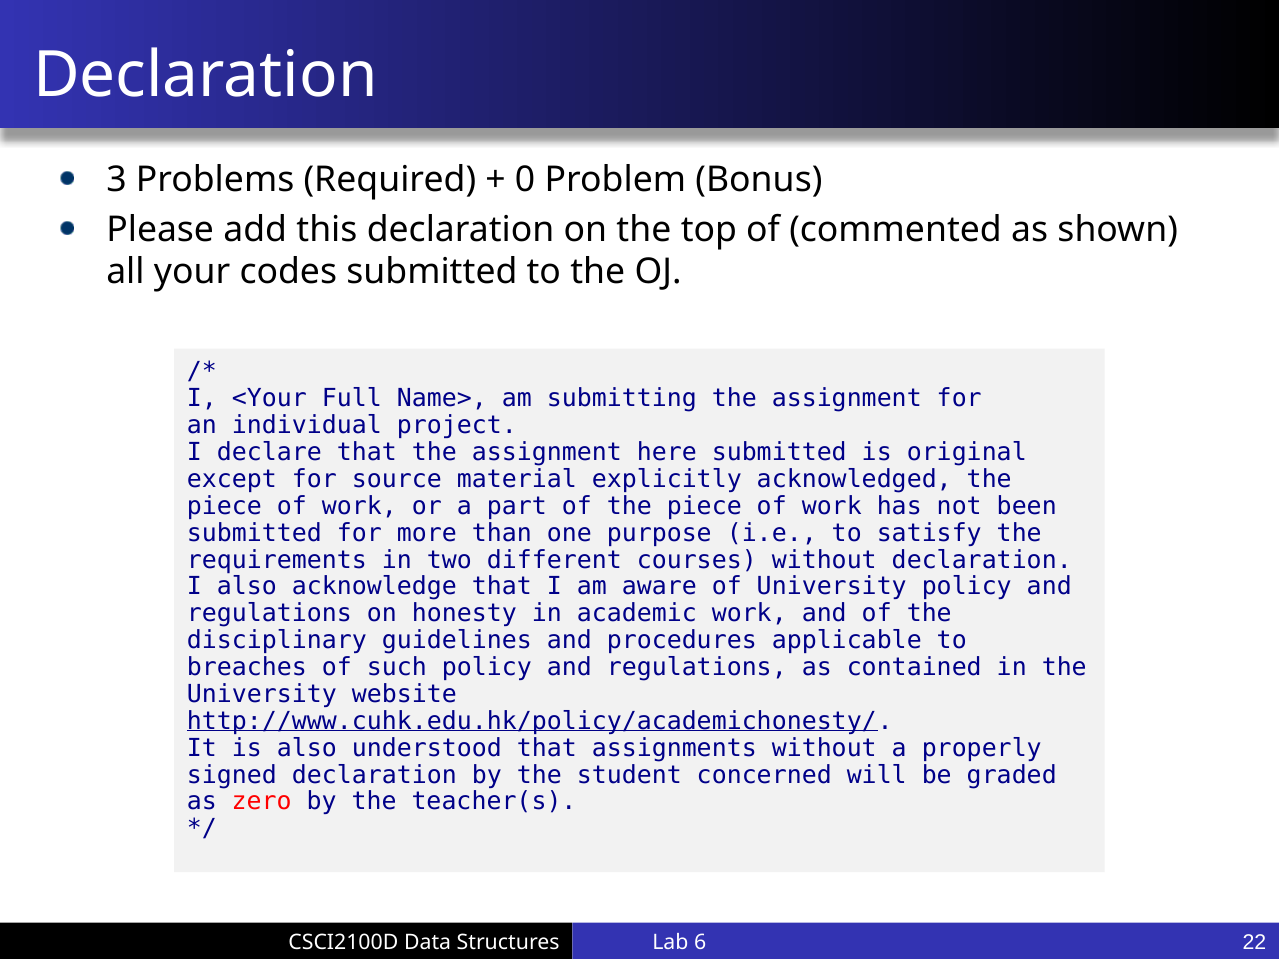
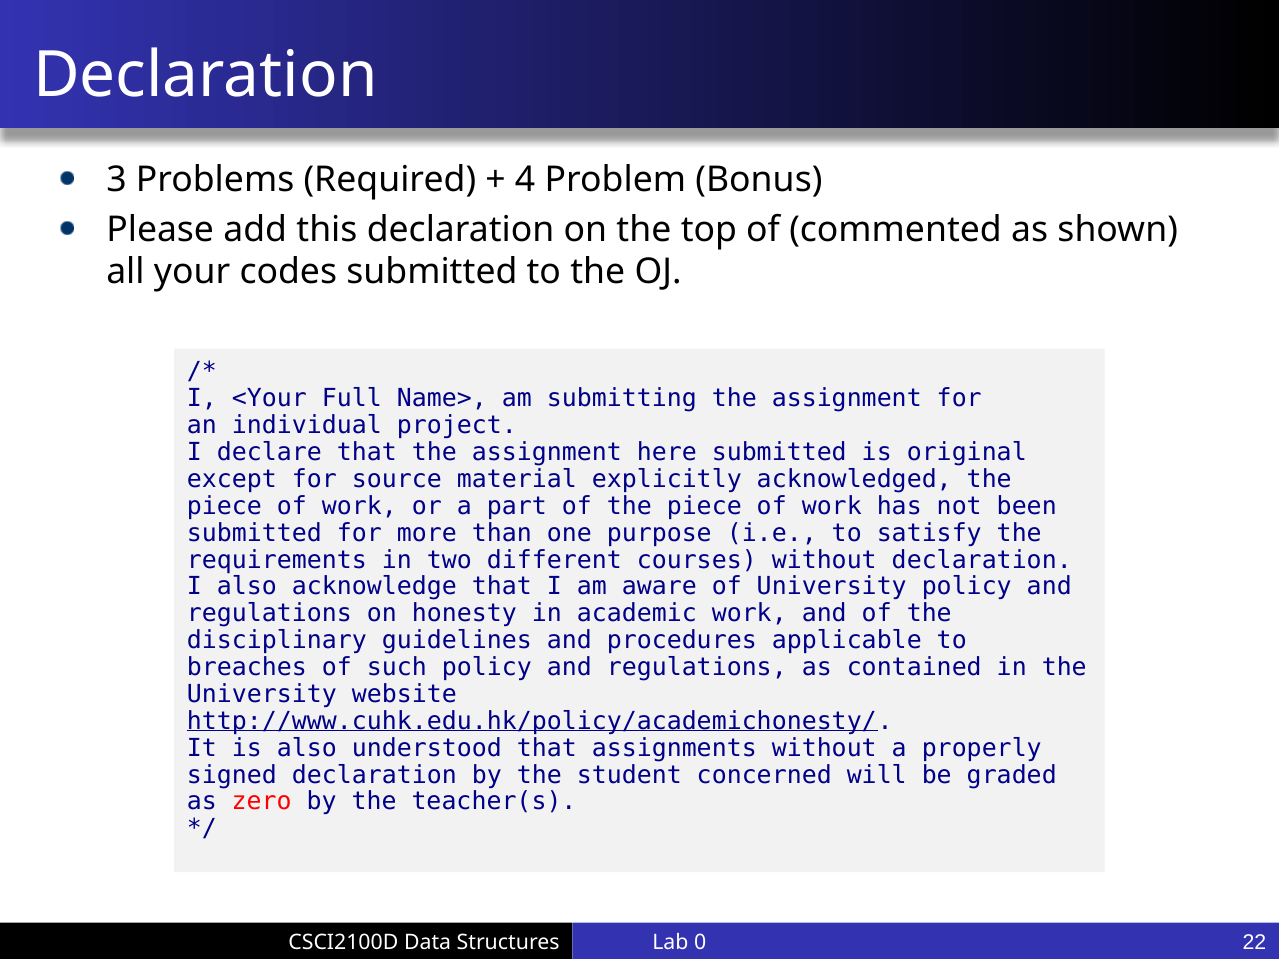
0: 0 -> 4 (525, 180)
6: 6 -> 0 (700, 942)
